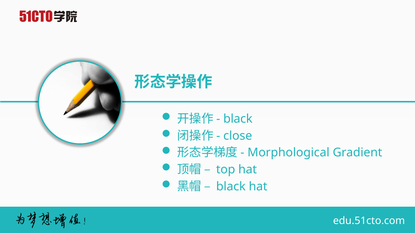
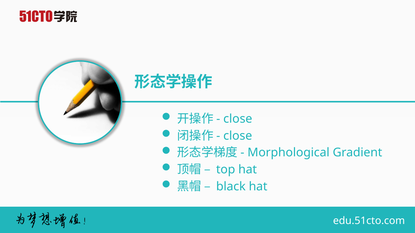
black: black -> close (238, 119)
